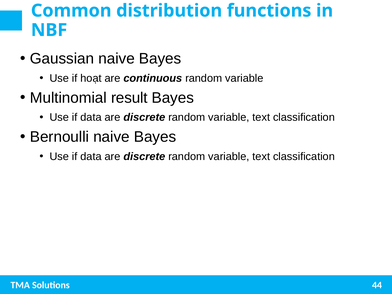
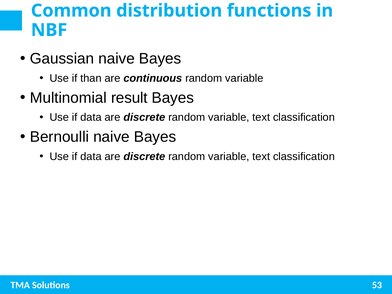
hoạt: hoạt -> than (91, 78)
44: 44 -> 53 (377, 285)
